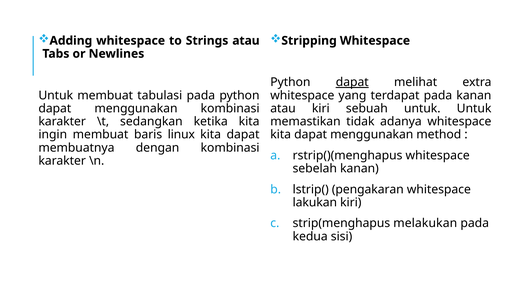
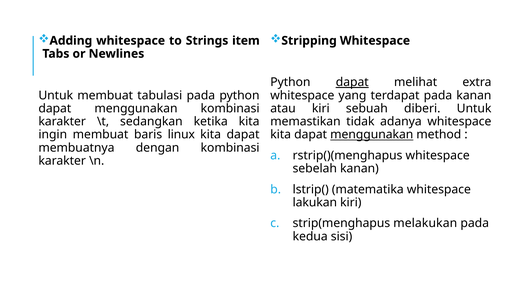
Strings atau: atau -> item (246, 41)
sebuah untuk: untuk -> diberi (422, 109)
menggunakan underline: none -> present (372, 135)
pengakaran: pengakaran -> matematika (368, 189)
